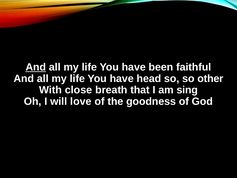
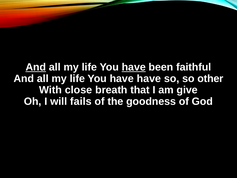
have underline: none -> present (134, 67)
have head: head -> have (149, 78)
sing: sing -> give (187, 90)
love: love -> fails (81, 101)
